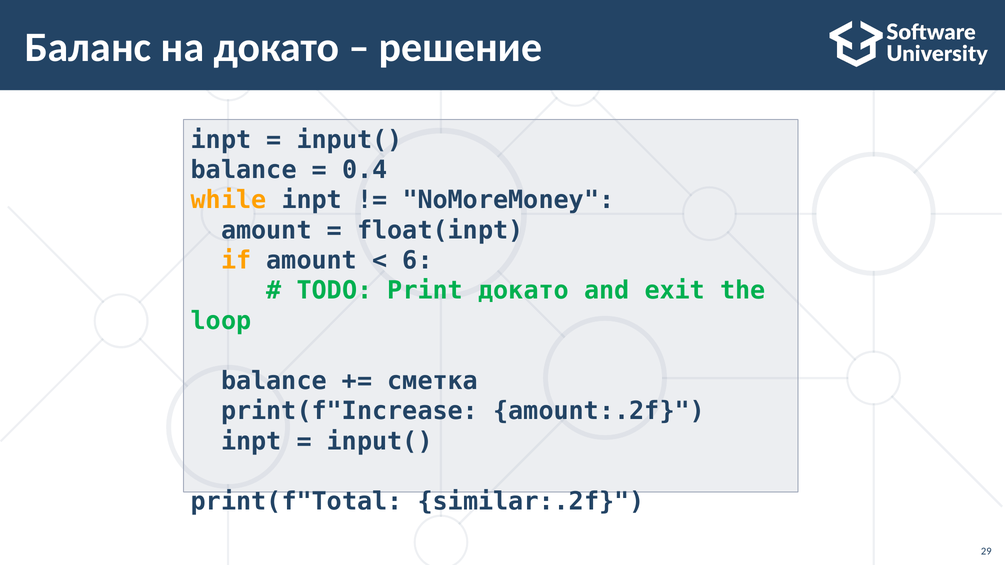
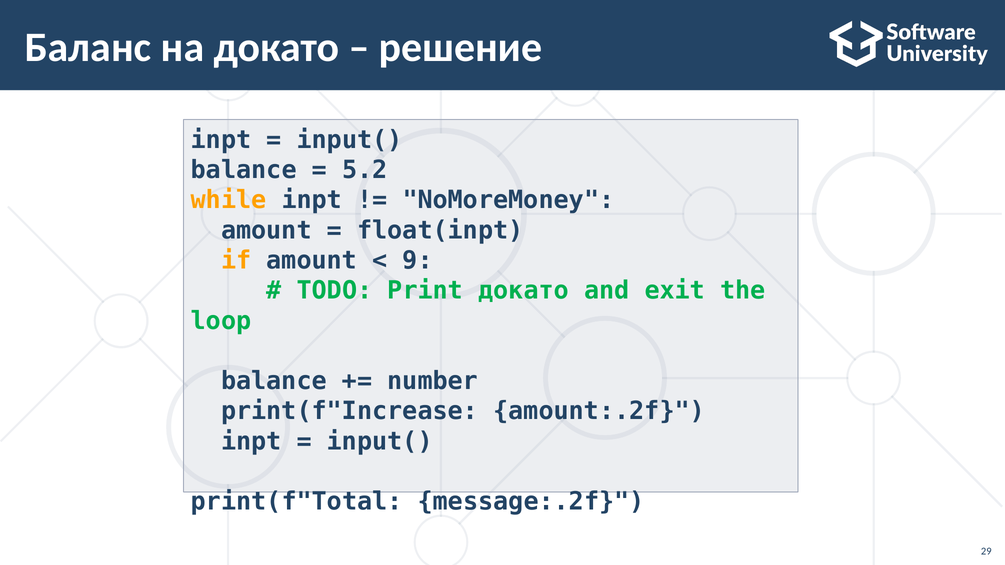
0.4: 0.4 -> 5.2 (365, 170)
6: 6 -> 9 (418, 261)
сметка: сметка -> number (433, 381)
similar:.2f: similar:.2f -> message:.2f (531, 502)
